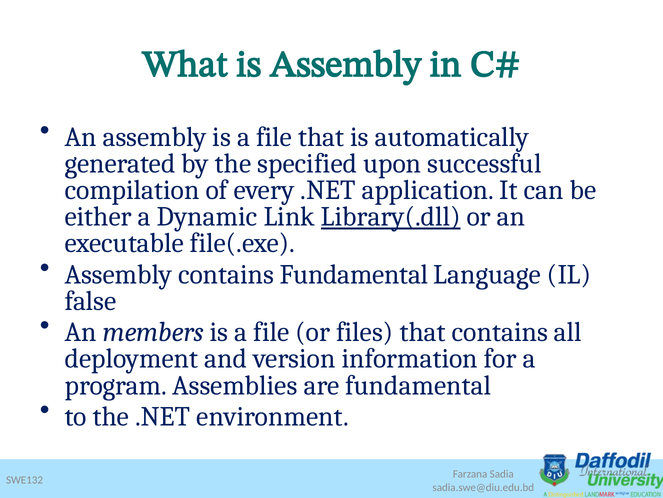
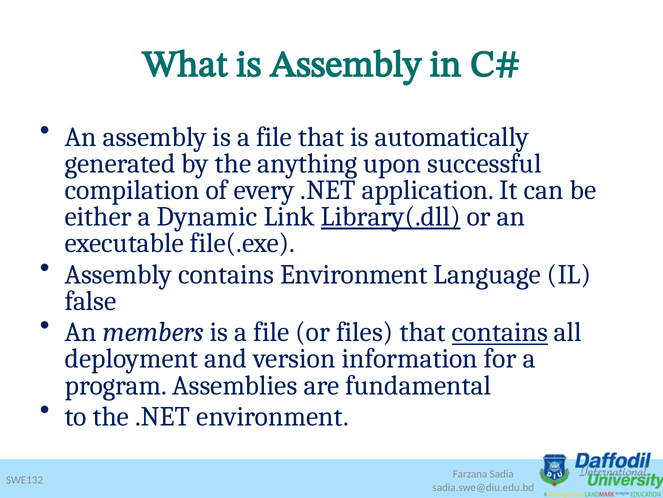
specified: specified -> anything (307, 163)
contains Fundamental: Fundamental -> Environment (354, 274)
contains underline: none -> present (500, 332)
